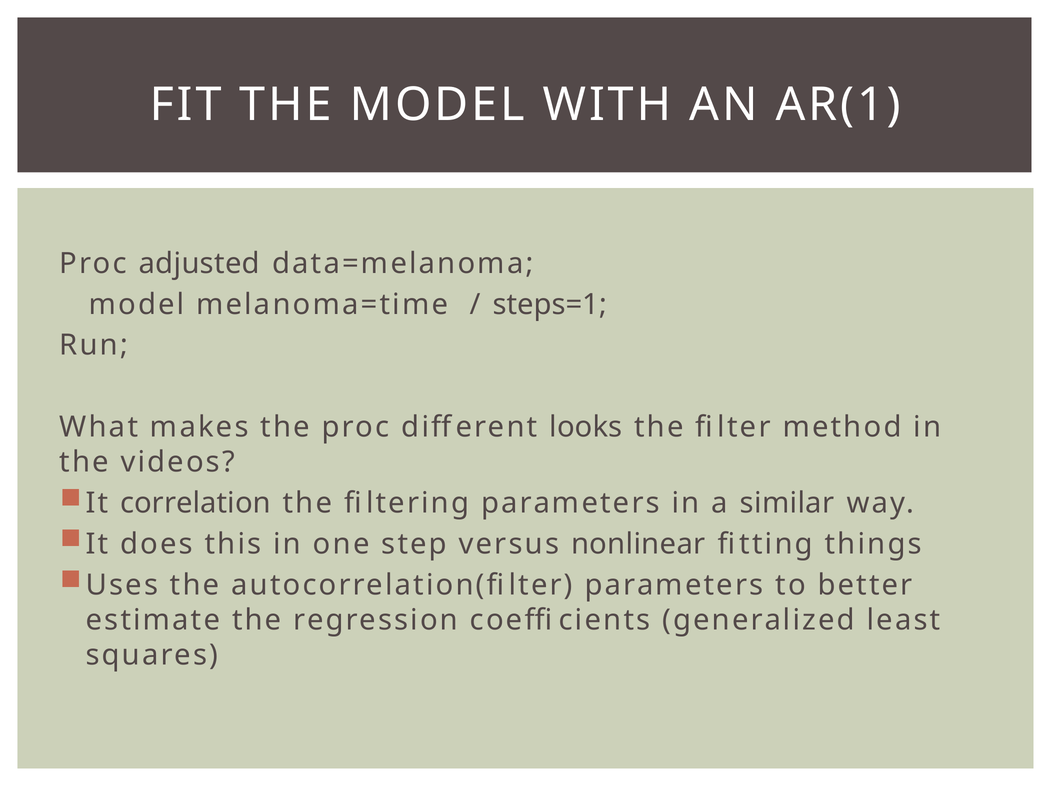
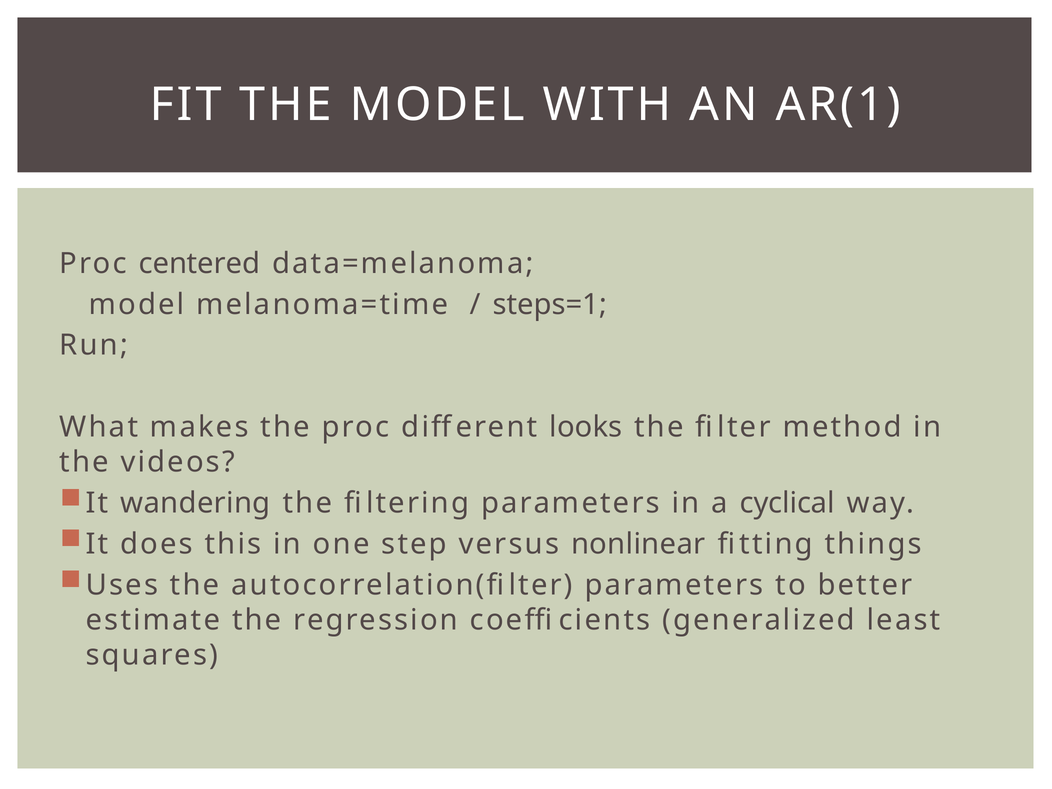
adjusted: adjusted -> centered (199, 263)
correlation: correlation -> wandering (195, 503)
similar: similar -> cyclical (787, 503)
